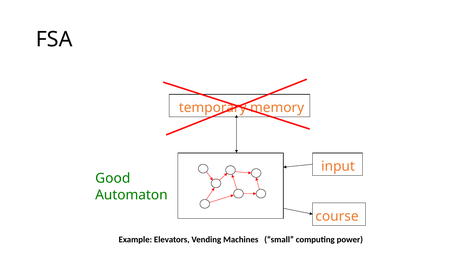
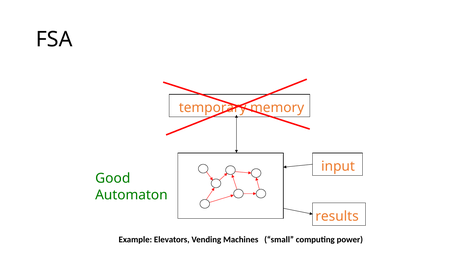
course: course -> results (337, 216)
